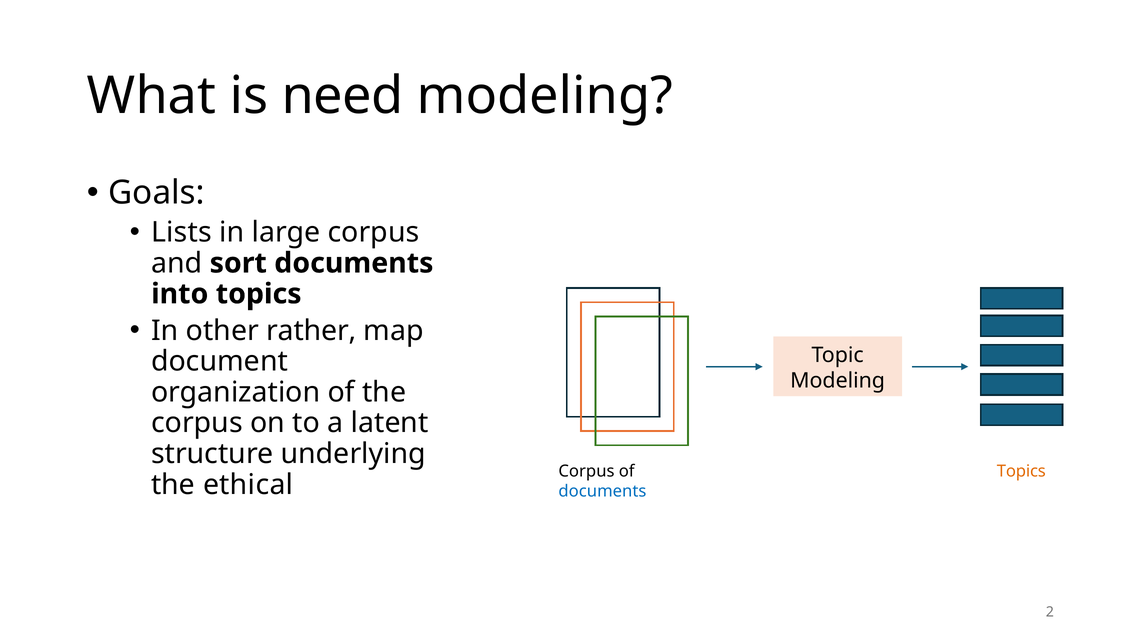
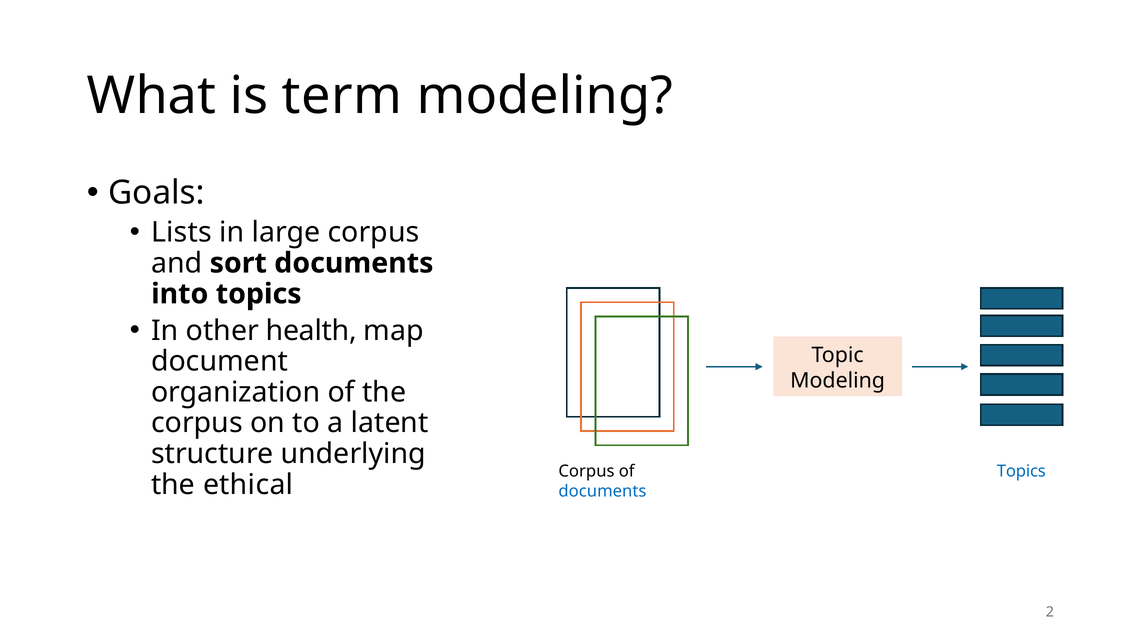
need: need -> term (342, 96)
rather: rather -> health (311, 331)
Topics colour: orange -> blue (1021, 471)
